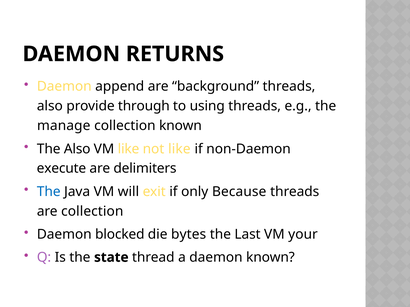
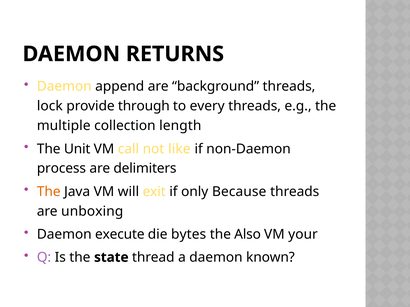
also: also -> lock (50, 106)
using: using -> every (207, 106)
manage: manage -> multiple (64, 126)
collection known: known -> length (180, 126)
The Also: Also -> Unit (77, 149)
VM like: like -> call (128, 149)
execute: execute -> process (61, 169)
The colour: blue -> orange (49, 192)
are collection: collection -> unboxing (92, 212)
blocked: blocked -> execute (120, 235)
Last: Last -> Also (248, 235)
